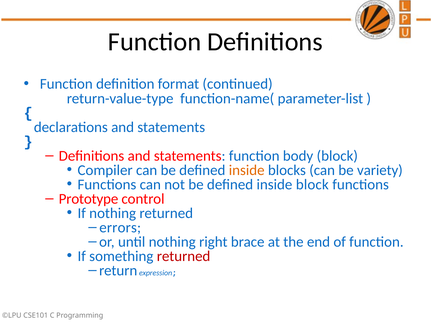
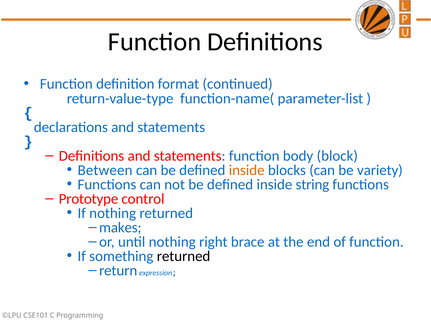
Compiler: Compiler -> Between (105, 170)
inside block: block -> string (312, 185)
errors: errors -> makes (120, 228)
returned colour: red -> black (184, 256)
